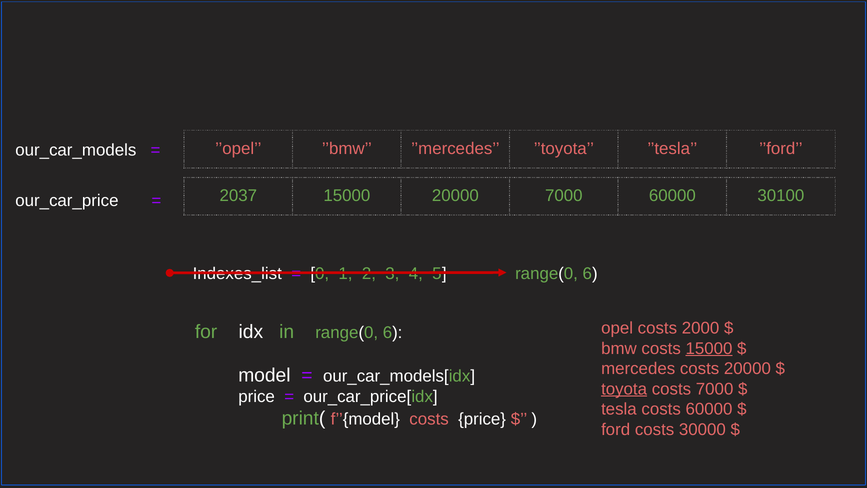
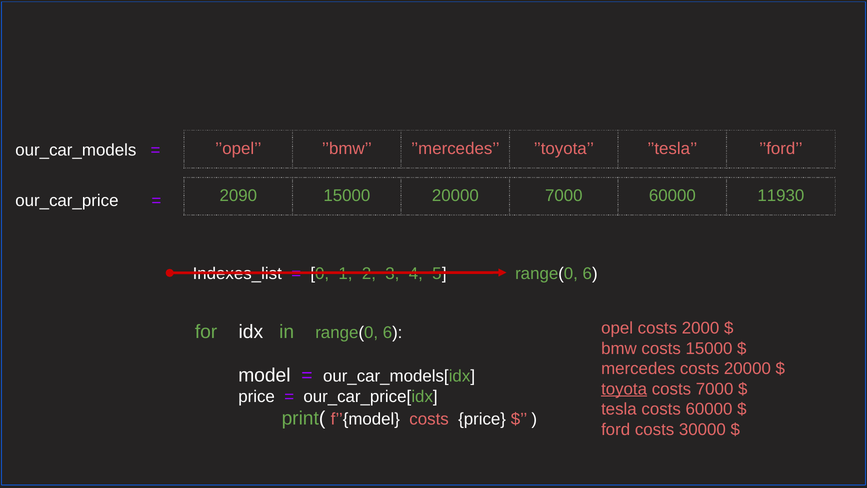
2037: 2037 -> 2090 (238, 196)
30100: 30100 -> 11930 (781, 196)
15000 underline: present -> none (709, 348)
